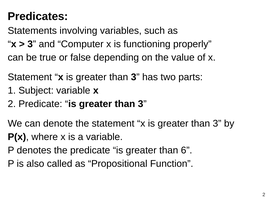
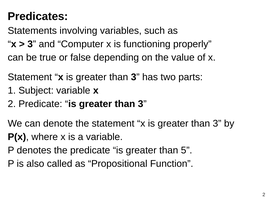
6: 6 -> 5 (187, 150)
